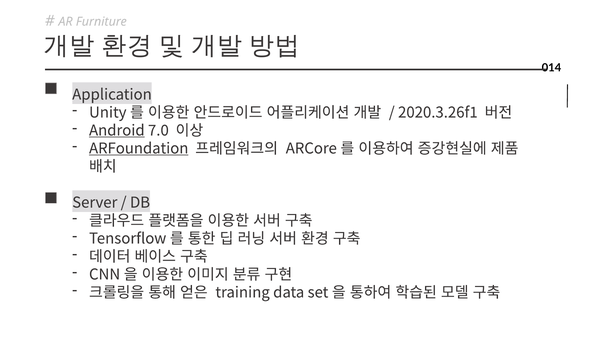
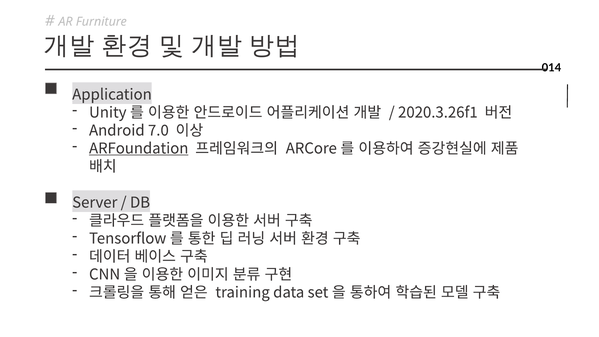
Android underline: present -> none (117, 131)
